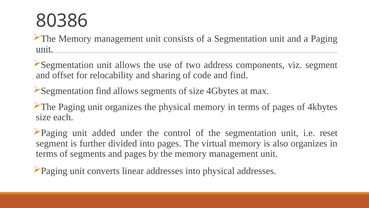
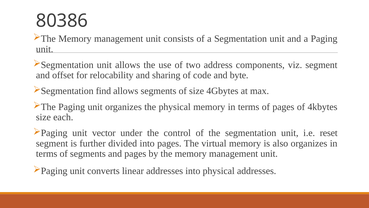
and find: find -> byte (239, 75)
added: added -> vector (104, 133)
